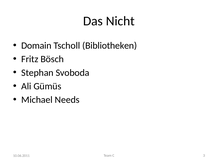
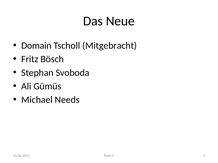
Nicht: Nicht -> Neue (120, 21)
Bibliotheken: Bibliotheken -> Mitgebracht (110, 46)
